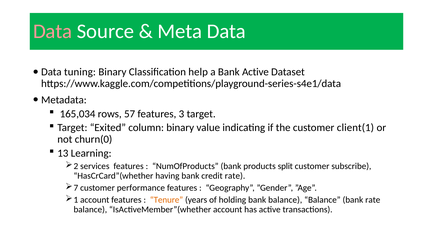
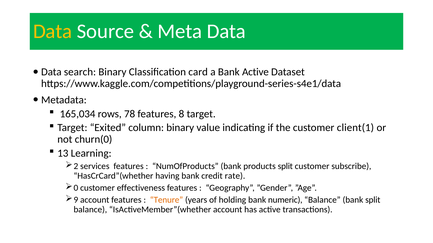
Data colour: pink -> yellow (53, 31)
tuning: tuning -> search (80, 72)
help: help -> card (198, 72)
57: 57 -> 78 (130, 114)
3: 3 -> 8 (181, 114)
7: 7 -> 0 (76, 188)
performance: performance -> effectiveness (141, 188)
1: 1 -> 9 (76, 200)
bank balance: balance -> numeric (285, 200)
bank rate: rate -> split (373, 200)
